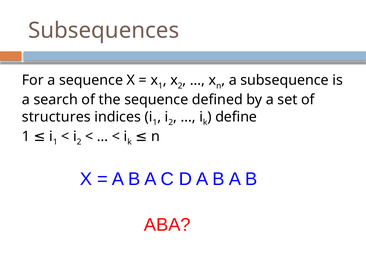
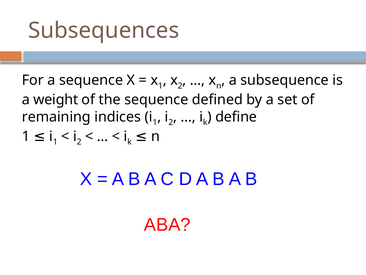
search: search -> weight (56, 100)
structures: structures -> remaining (56, 117)
